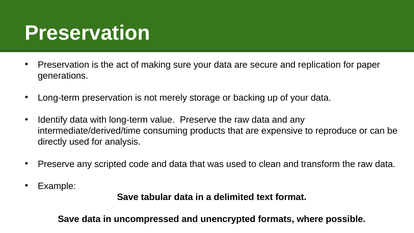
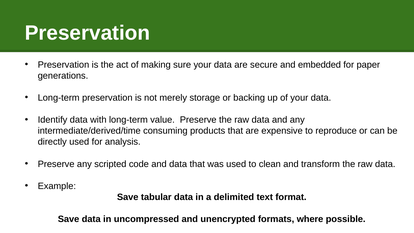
replication: replication -> embedded (319, 65)
